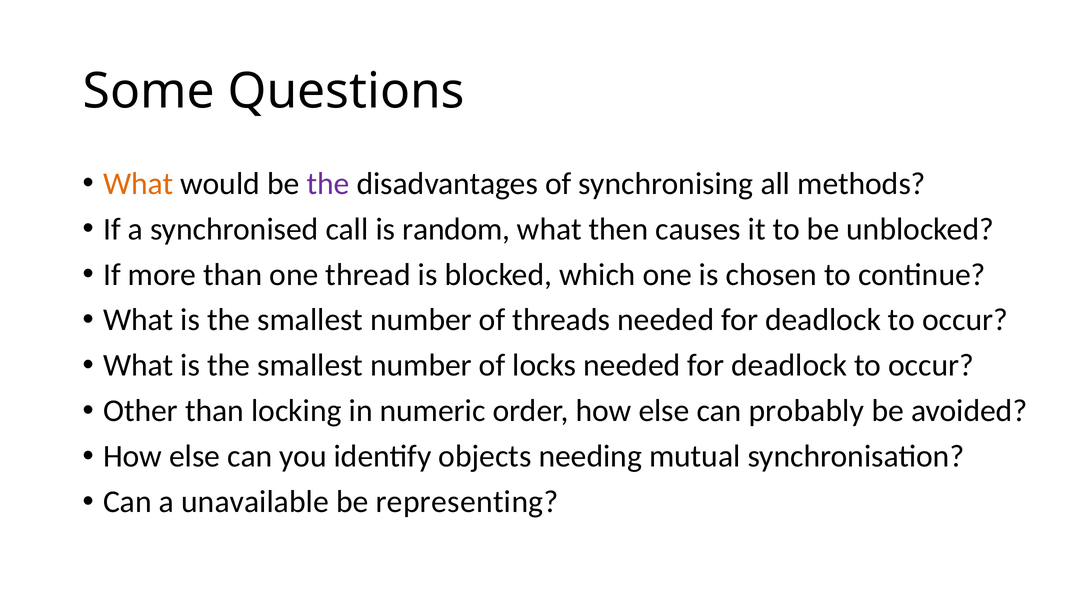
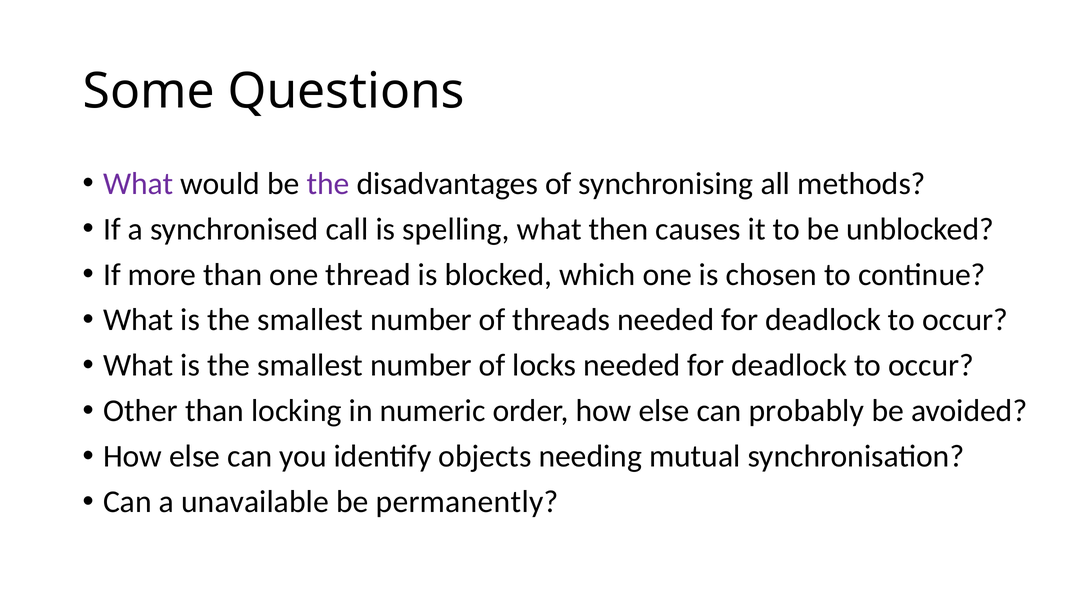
What colour: orange -> purple (138, 184)
random: random -> spelling (456, 229)
representing: representing -> permanently (467, 502)
